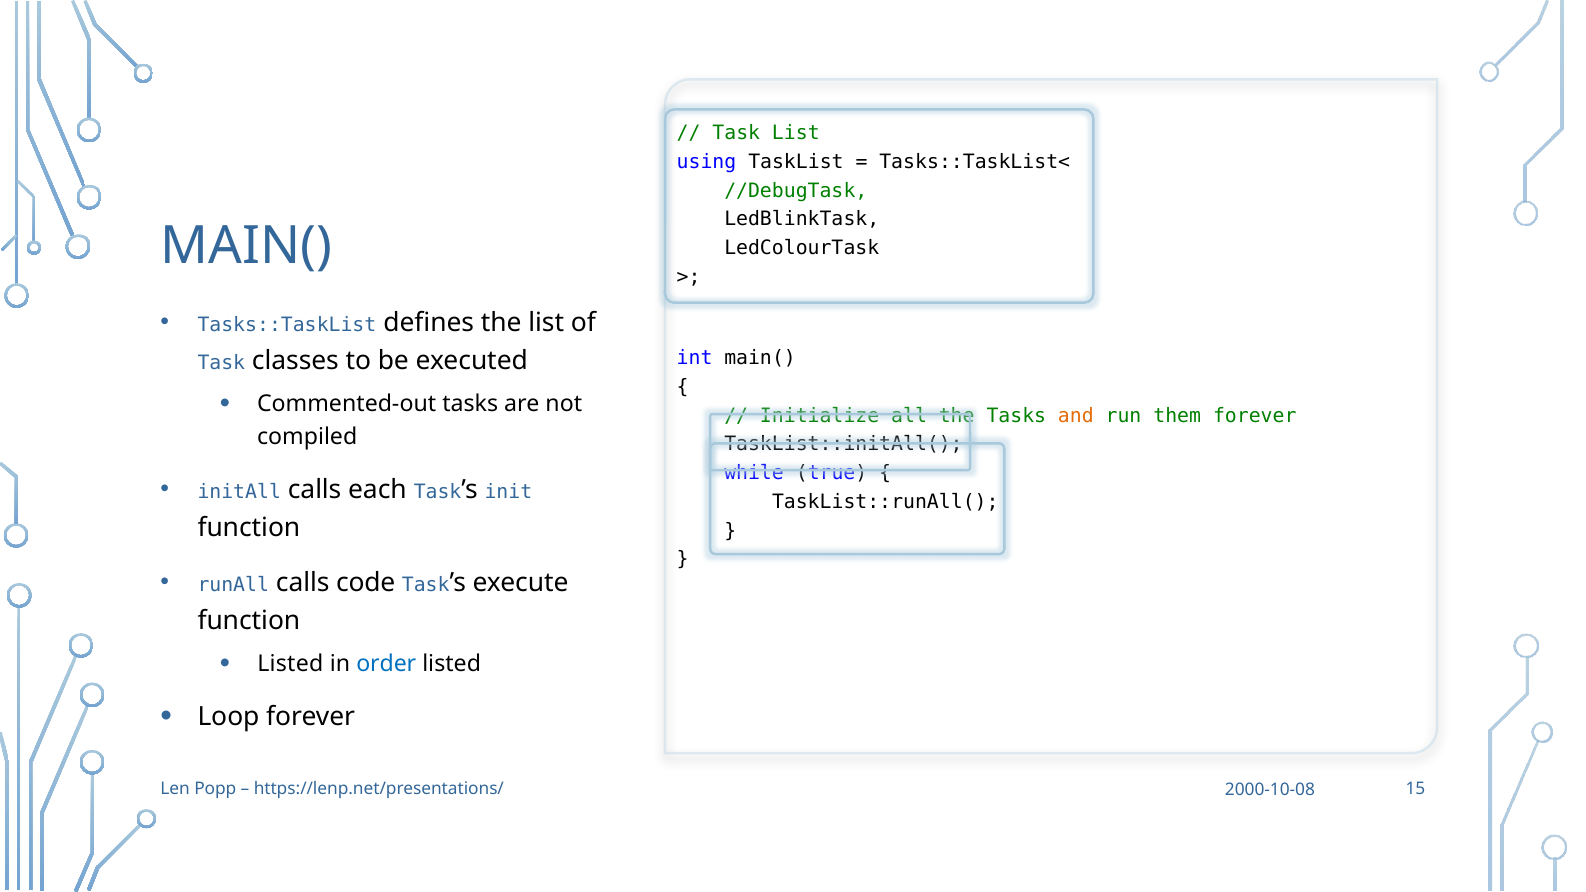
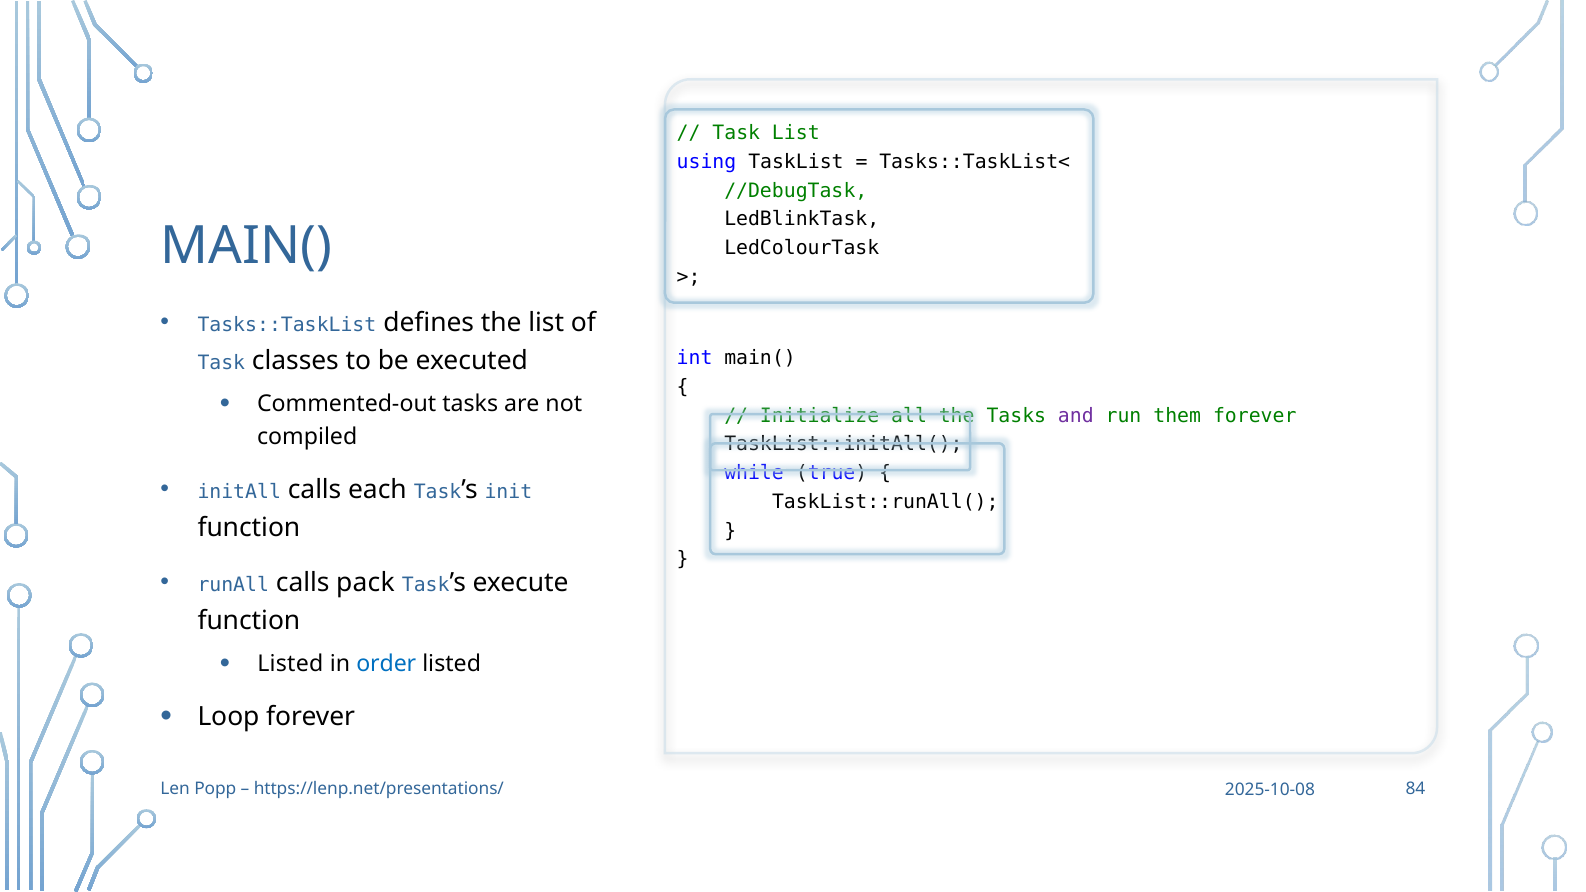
and colour: orange -> purple (1076, 416)
code: code -> pack (365, 583)
15: 15 -> 84 (1415, 789)
2000-10-08: 2000-10-08 -> 2025-10-08 (1270, 790)
